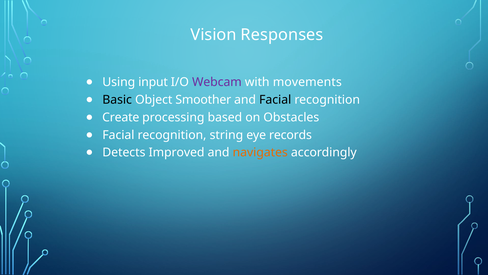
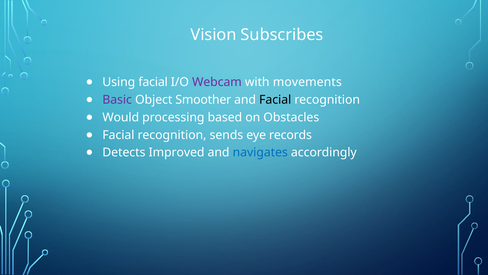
Responses: Responses -> Subscribes (282, 35)
Using input: input -> facial (153, 82)
Basic colour: black -> purple (117, 100)
Create: Create -> Would (121, 117)
string: string -> sends (226, 135)
navigates colour: orange -> blue (260, 152)
